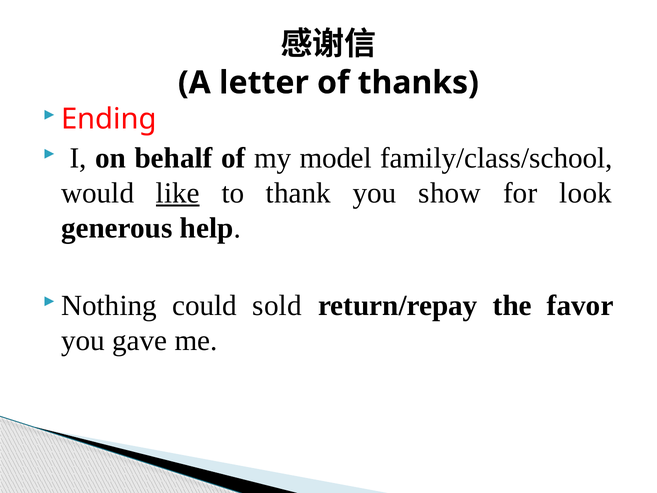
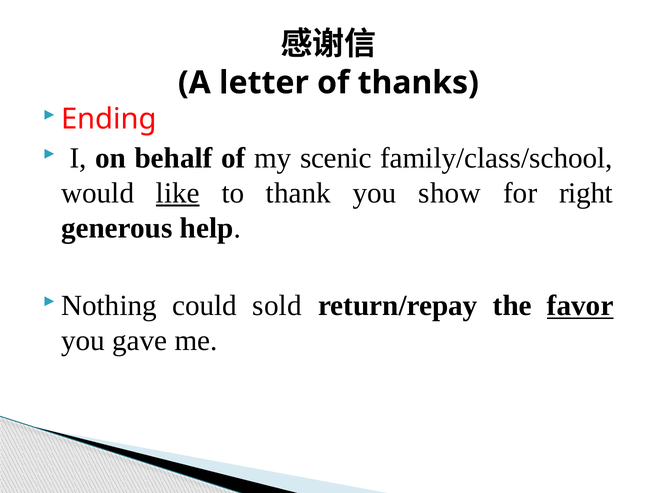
model: model -> scenic (336, 158)
look: look -> right (586, 193)
favor underline: none -> present (580, 305)
